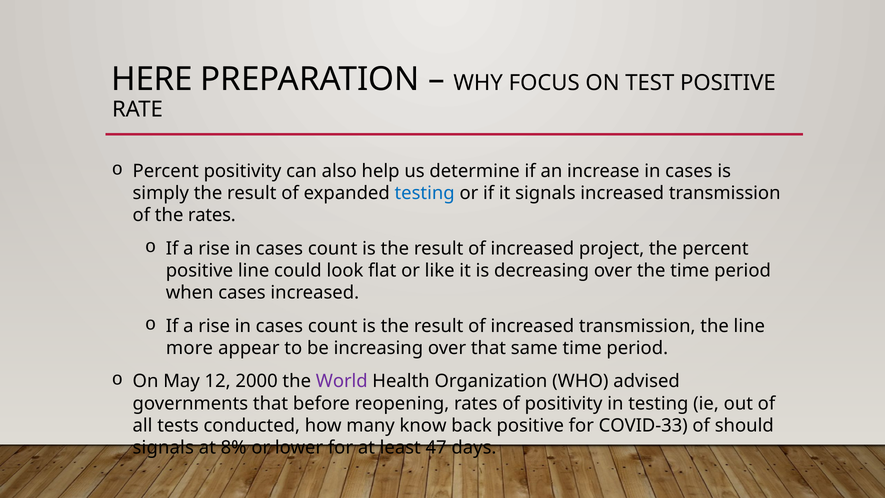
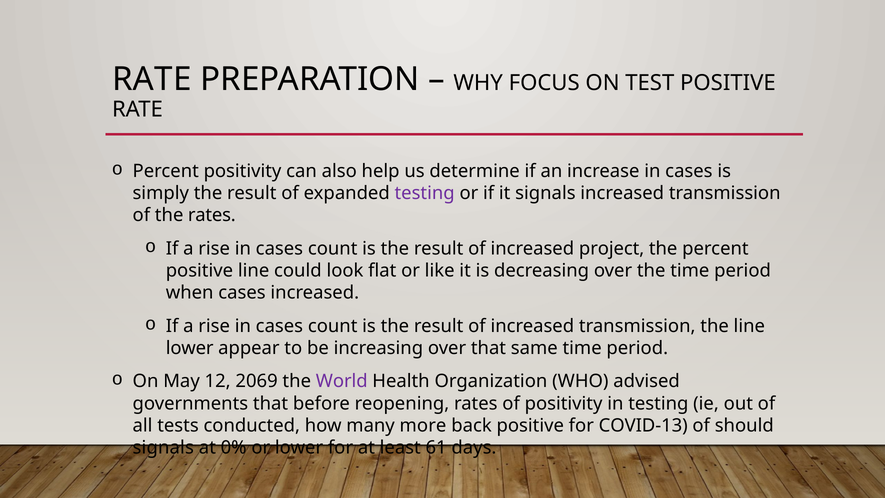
HERE: HERE -> RATE (152, 79)
testing colour: blue -> purple (425, 193)
more: more -> lower (190, 348)
2000: 2000 -> 2069 (257, 381)
know: know -> more (423, 425)
COVID-33: COVID-33 -> COVID-13 (643, 425)
8%: 8% -> 0% (234, 448)
47: 47 -> 61 (436, 448)
